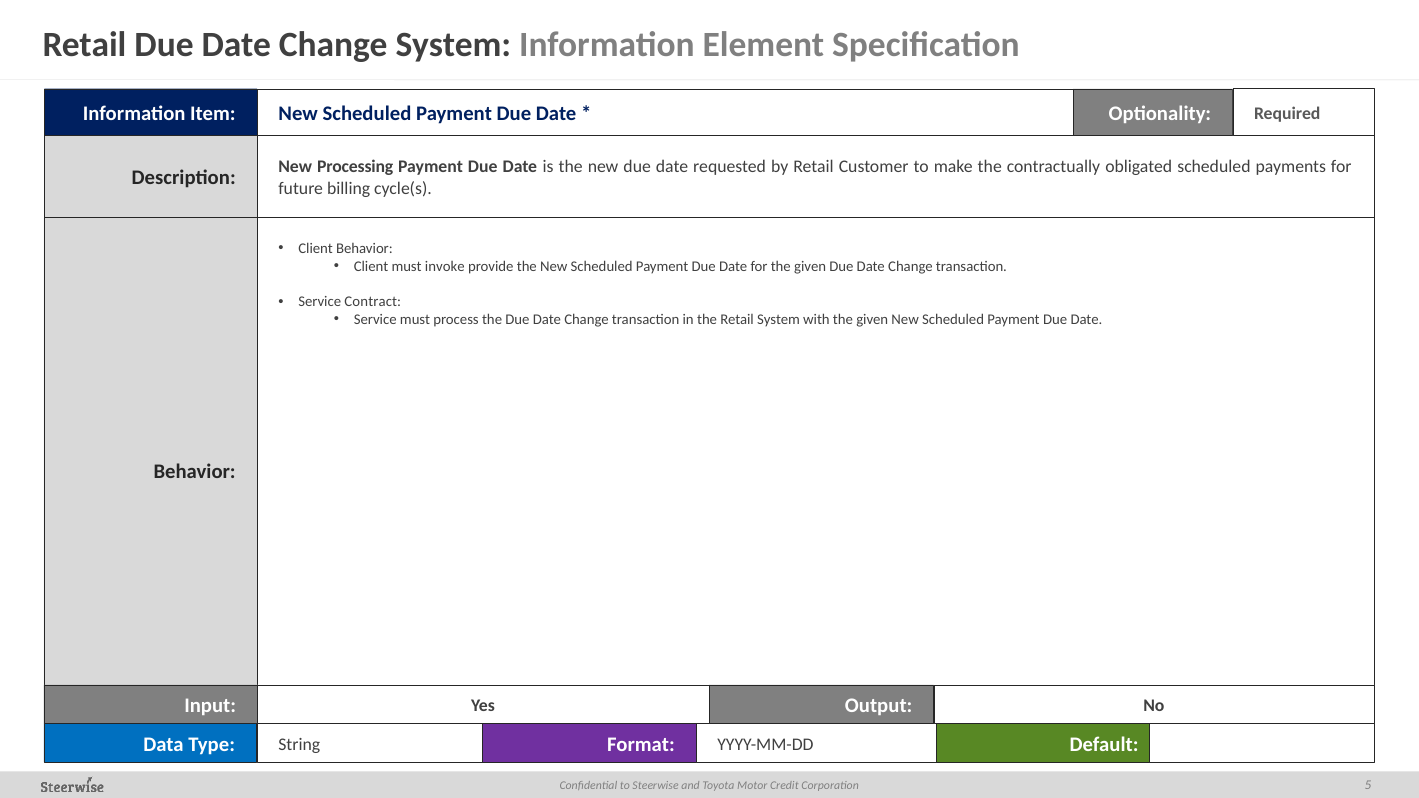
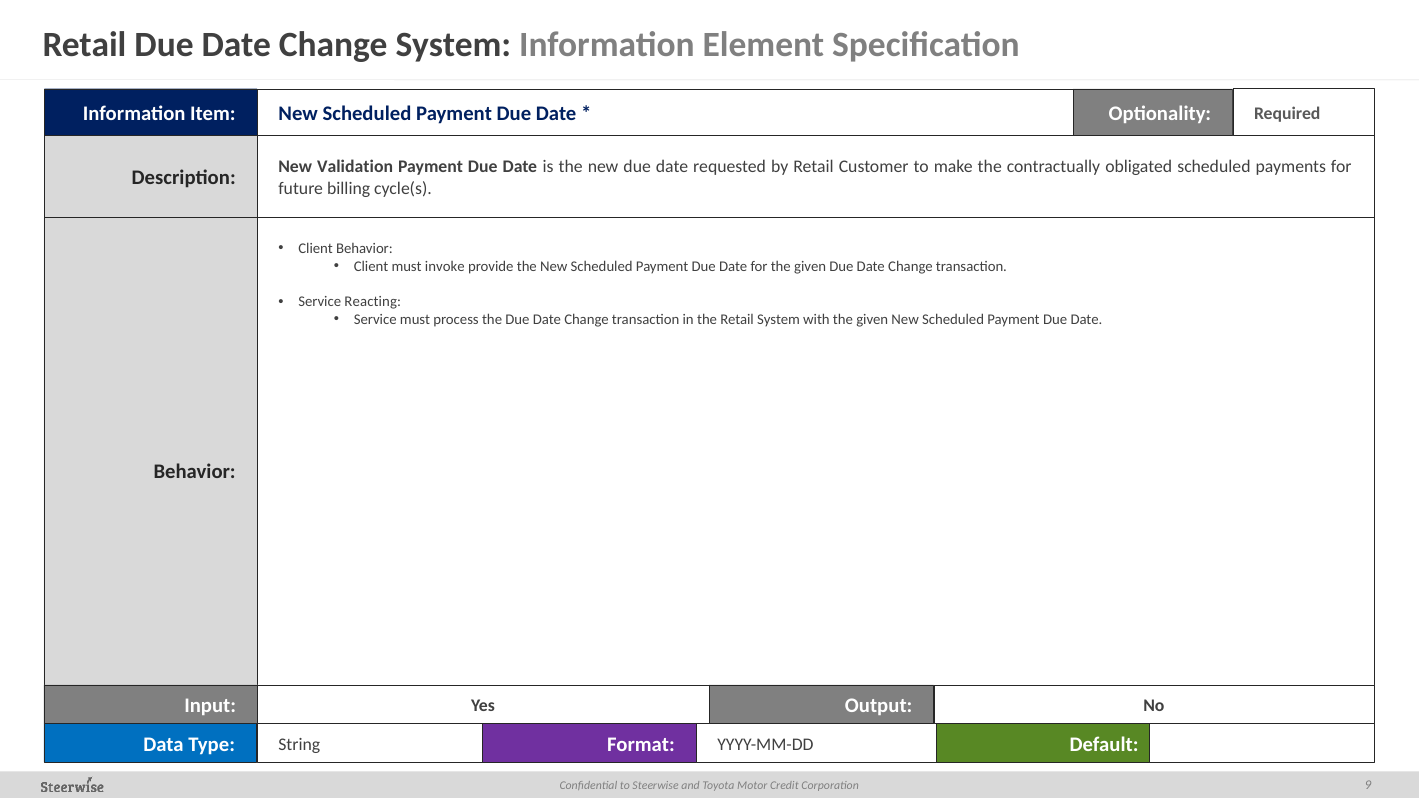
Processing: Processing -> Validation (355, 167)
Contract: Contract -> Reacting (373, 302)
5: 5 -> 9 (1368, 786)
